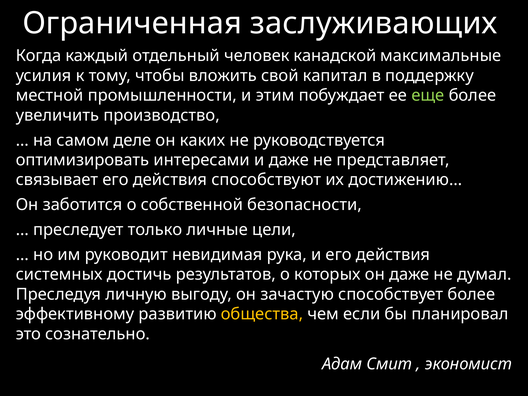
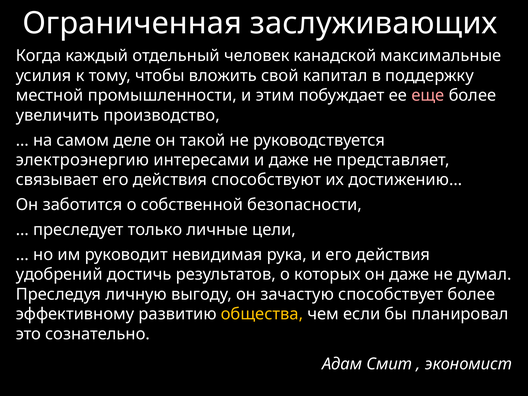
еще colour: light green -> pink (428, 95)
каких: каких -> такой (203, 140)
оптимизировать: оптимизировать -> электроэнергию (82, 160)
системных: системных -> удобрений (59, 275)
